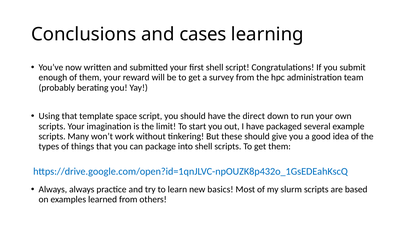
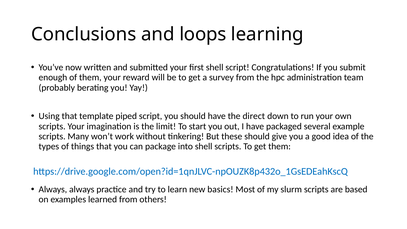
cases: cases -> loops (203, 34)
space: space -> piped (126, 116)
